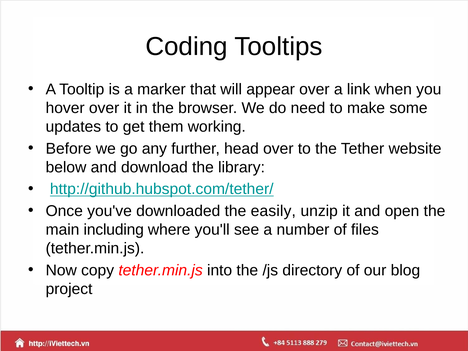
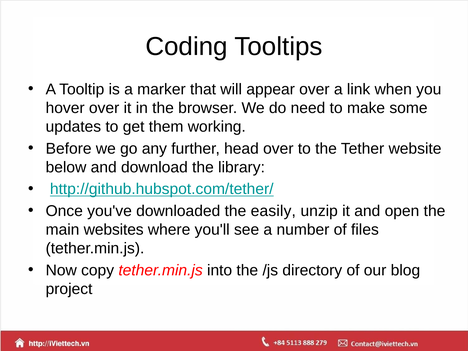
including: including -> websites (114, 230)
